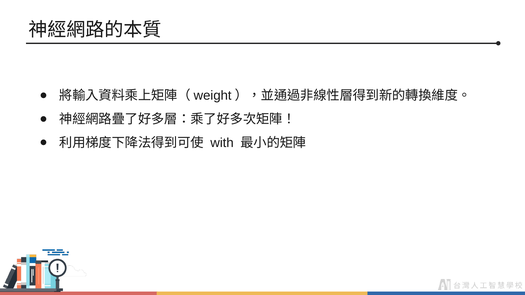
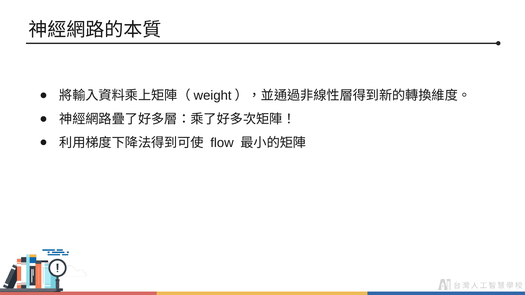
with: with -> flow (222, 143)
